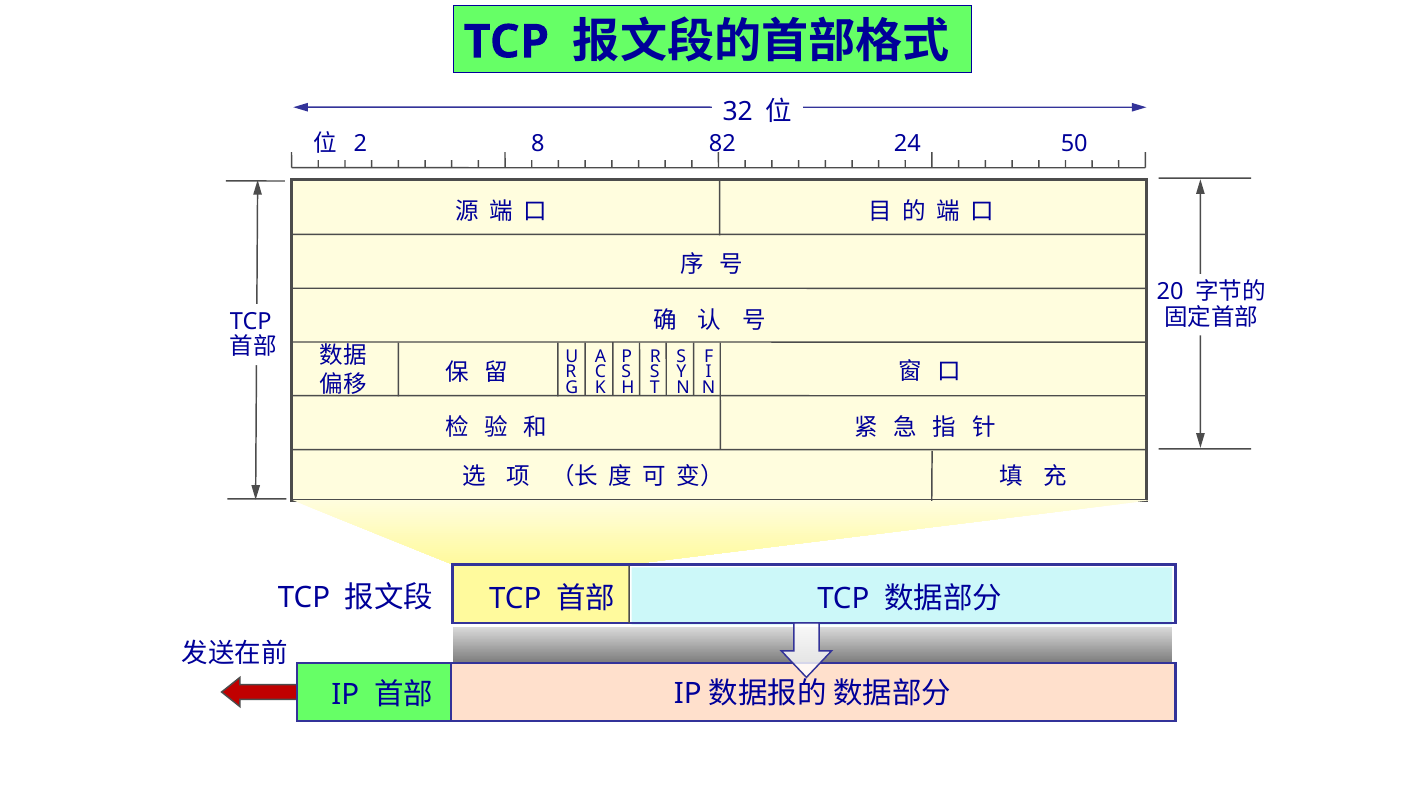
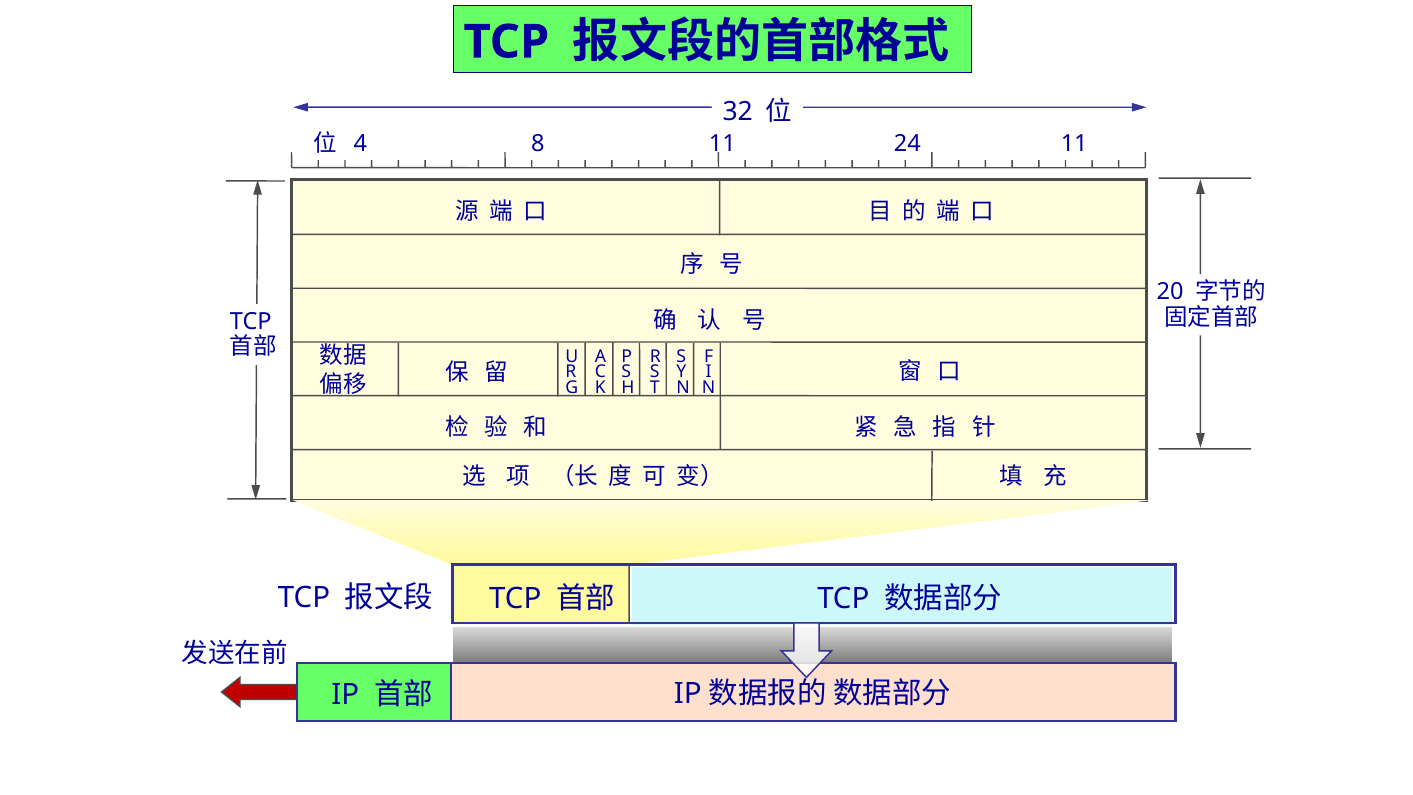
2: 2 -> 4 (360, 144)
8 82: 82 -> 11 (722, 144)
24 50: 50 -> 11 (1074, 144)
